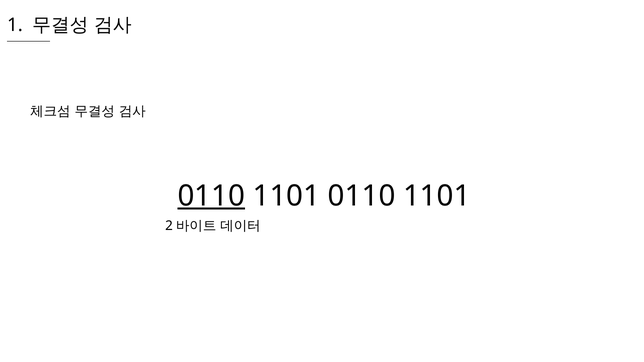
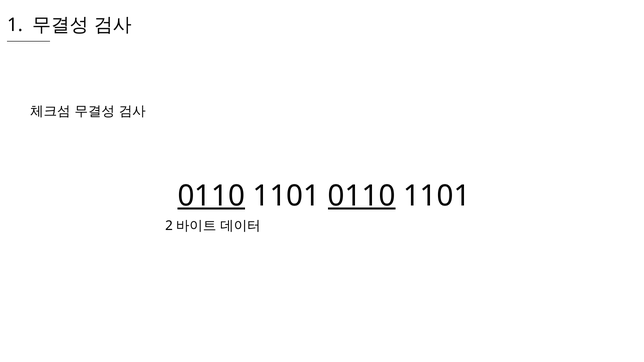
0110 underline: none -> present (362, 196)
